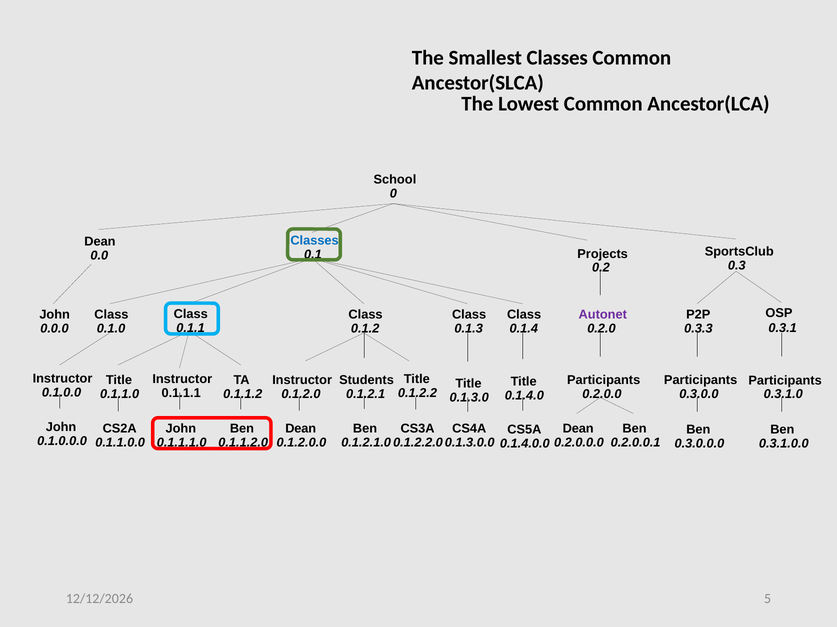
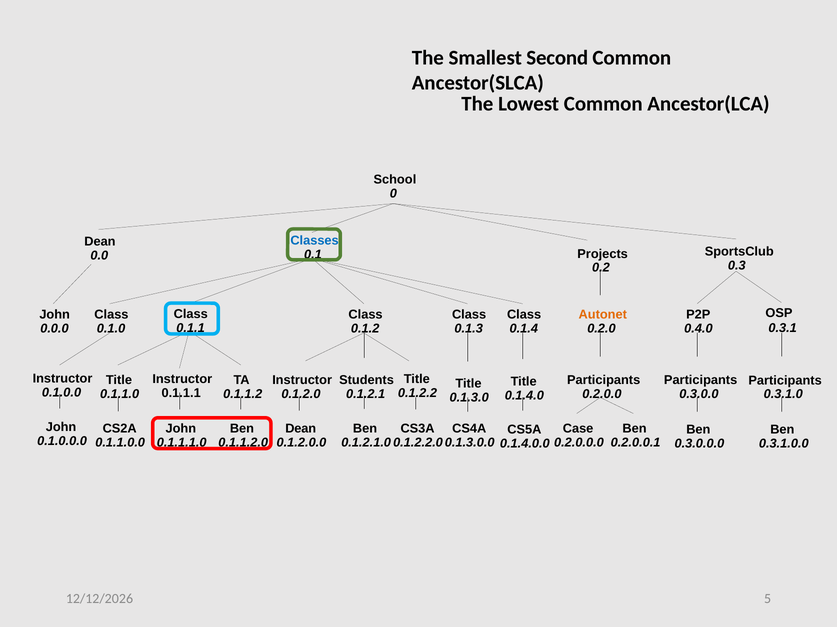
Smallest Classes: Classes -> Second (557, 58)
Autonet colour: purple -> orange (603, 315)
0.3.3: 0.3.3 -> 0.4.0 (698, 329)
Dean: Dean -> Case (578, 429)
